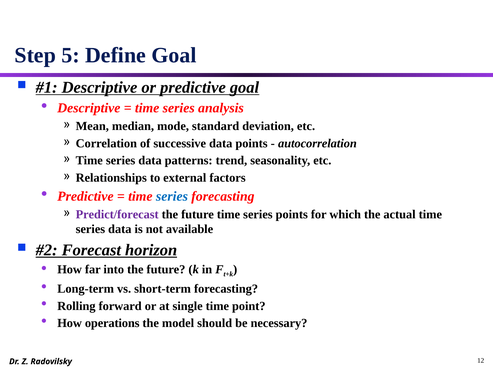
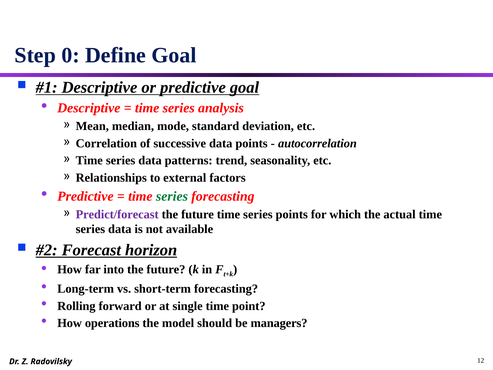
5: 5 -> 0 (71, 55)
series colour: blue -> green (172, 196)
necessary: necessary -> managers (279, 323)
